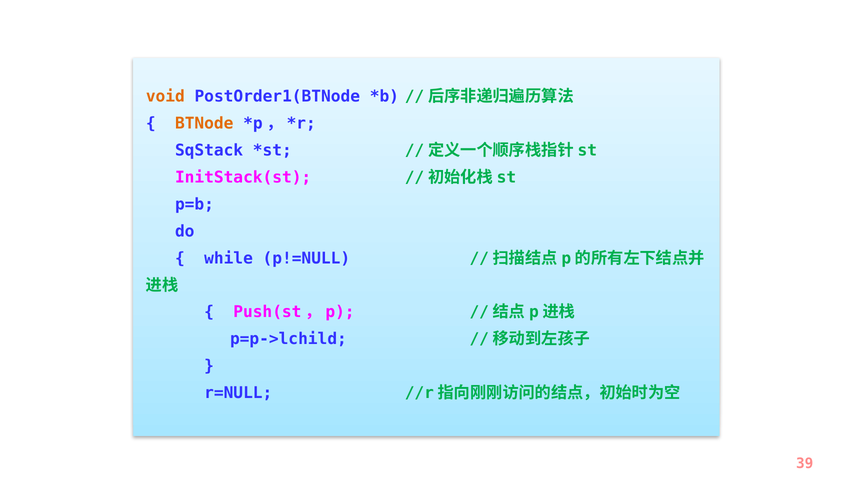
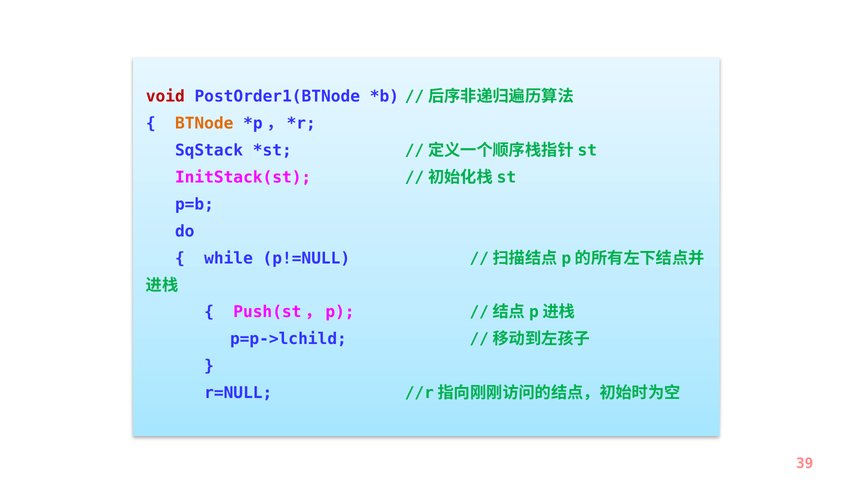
void colour: orange -> red (165, 97)
